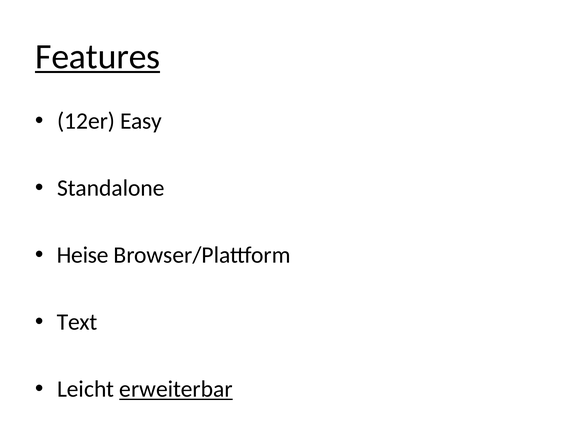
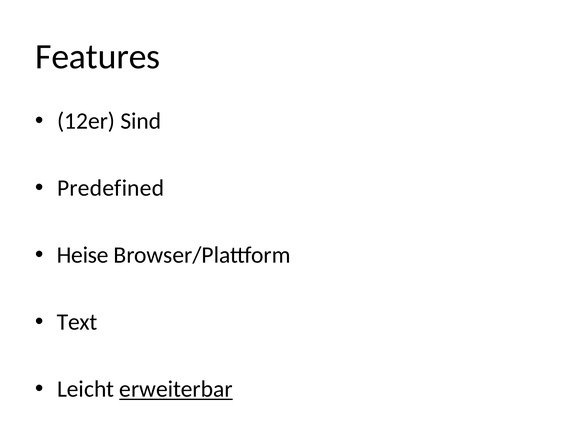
Features underline: present -> none (98, 57)
Easy: Easy -> Sind (141, 121)
Standalone: Standalone -> Predefined (111, 188)
